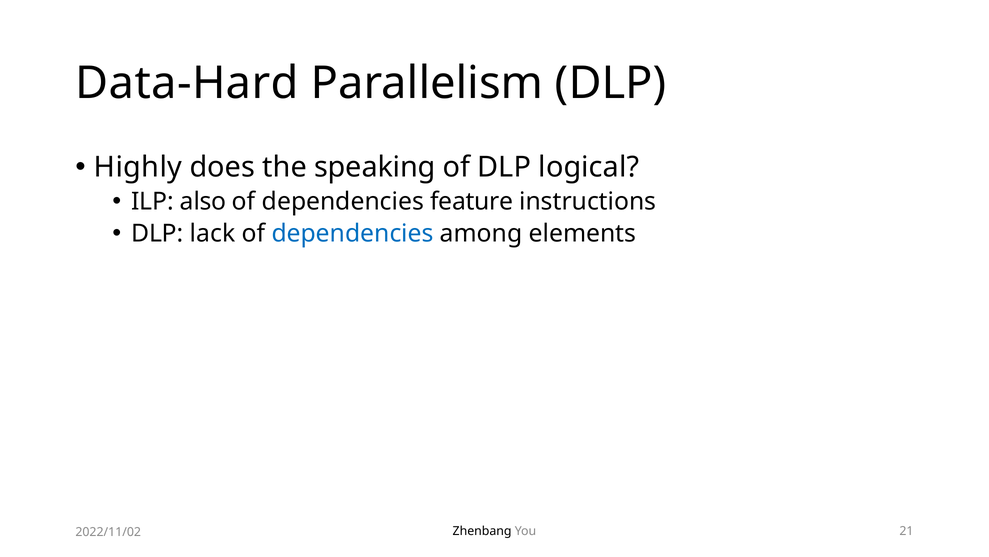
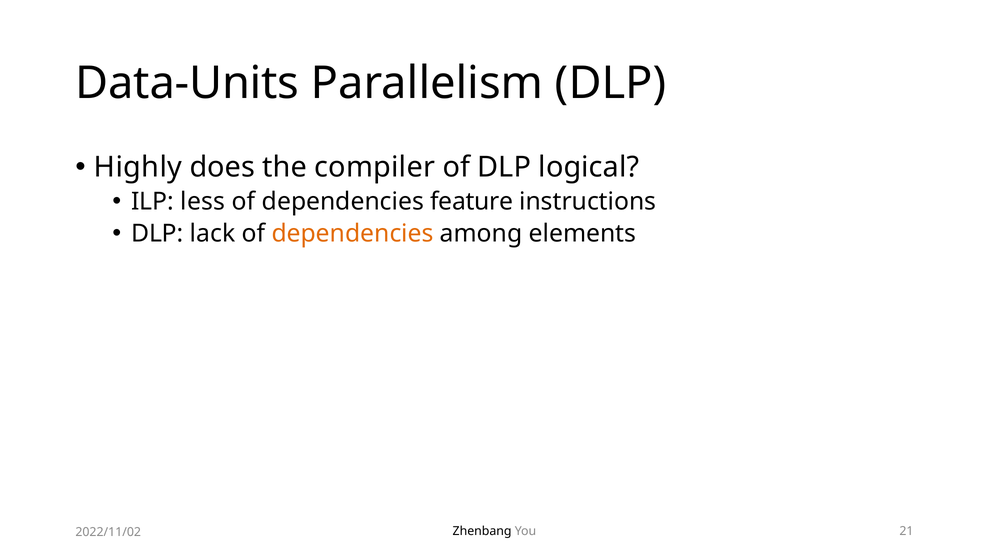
Data-Hard: Data-Hard -> Data-Units (187, 83)
speaking: speaking -> compiler (375, 167)
also: also -> less (203, 201)
dependencies colour: blue -> orange (353, 233)
